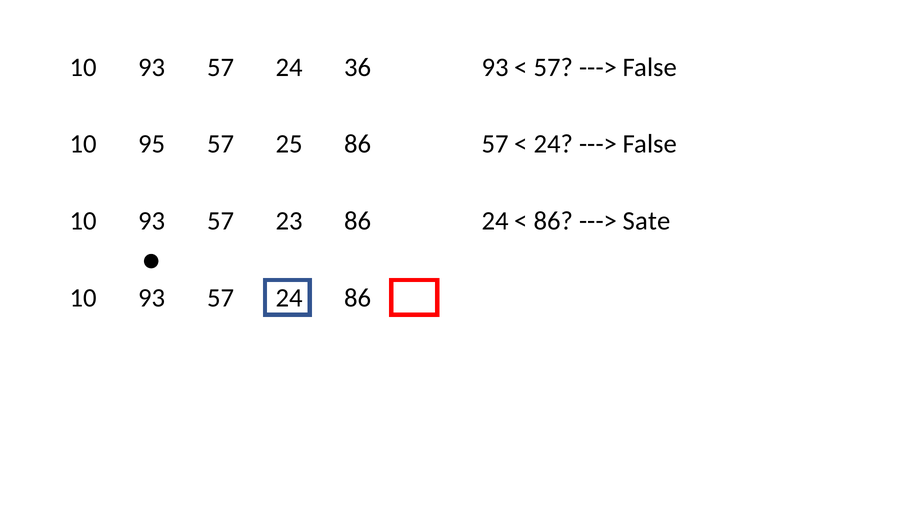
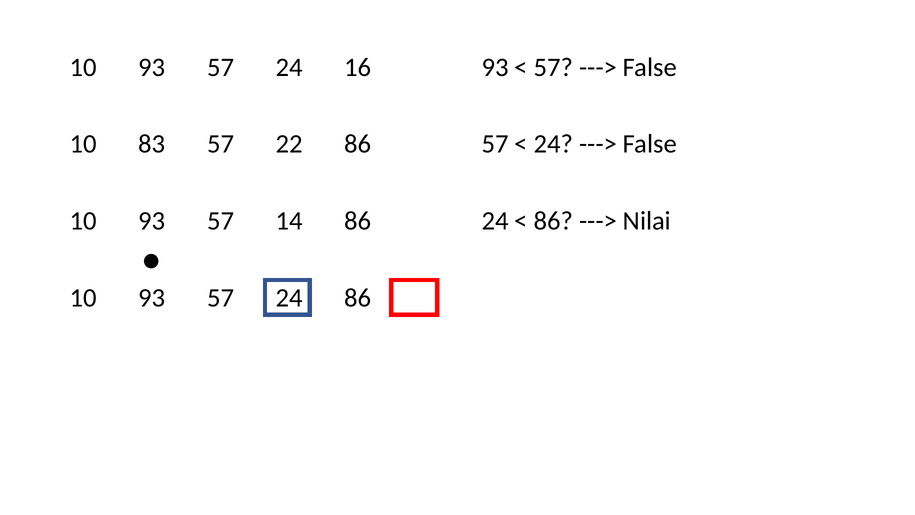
36: 36 -> 16 (358, 67)
95: 95 -> 83 (152, 144)
25: 25 -> 22 (289, 144)
23: 23 -> 14 (289, 221)
Sate: Sate -> Nilai (647, 221)
